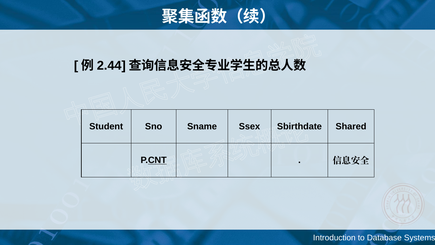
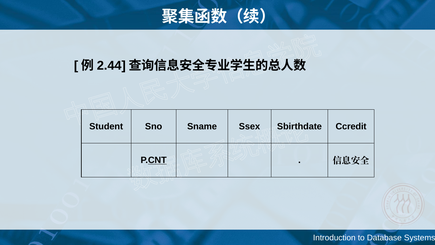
Shared: Shared -> Ccredit (351, 126)
